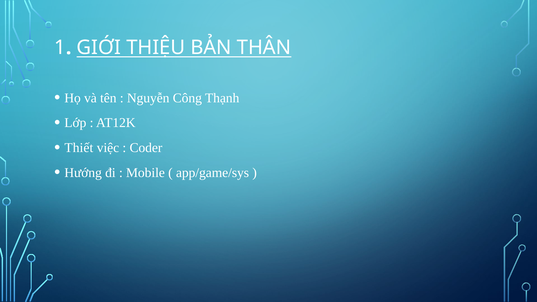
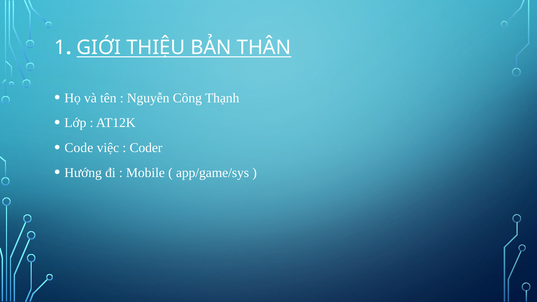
Thiết: Thiết -> Code (79, 148)
